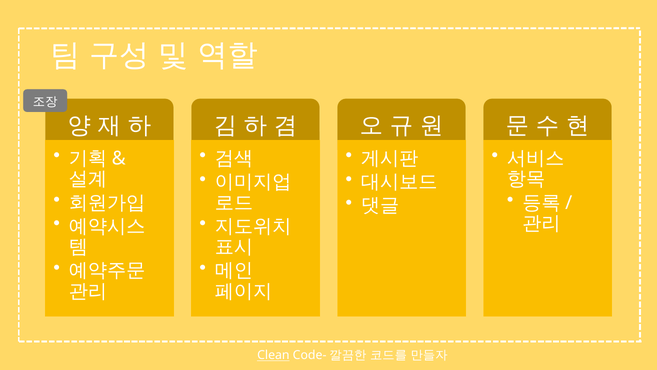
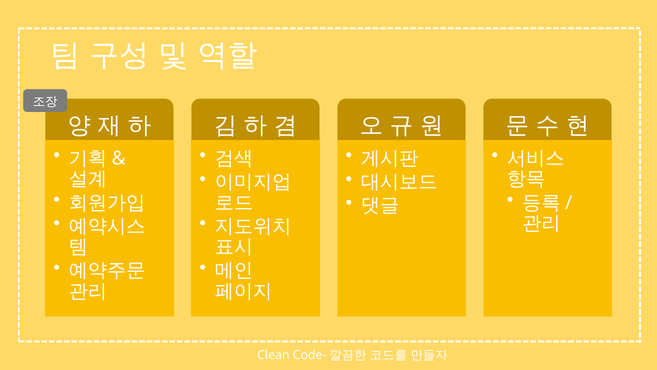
Clean underline: present -> none (273, 355)
